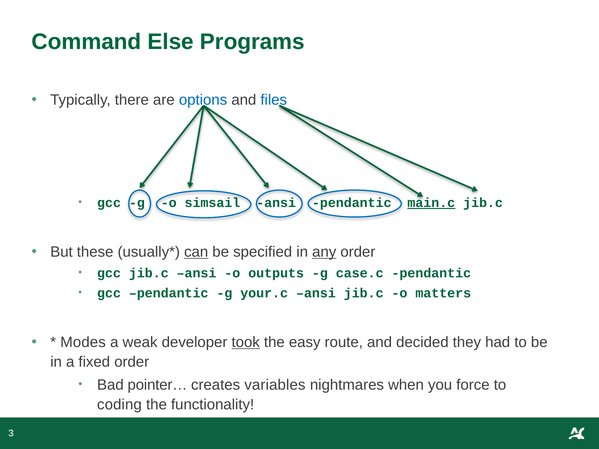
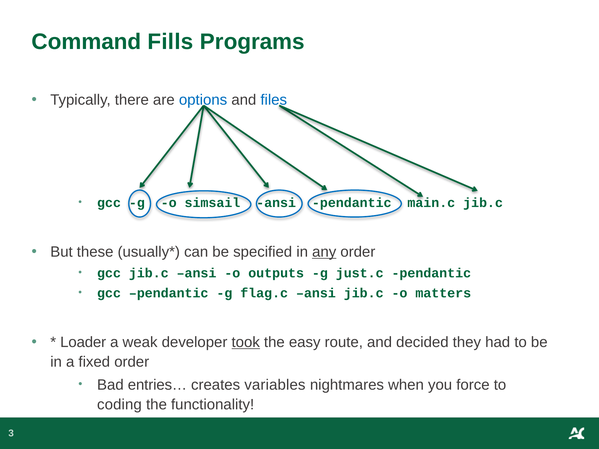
Else: Else -> Fills (171, 42)
main.c underline: present -> none (431, 203)
can underline: present -> none (196, 252)
case.c: case.c -> just.c (360, 273)
your.c: your.c -> flag.c (264, 293)
Modes: Modes -> Loader (83, 342)
pointer…: pointer… -> entries… (157, 385)
